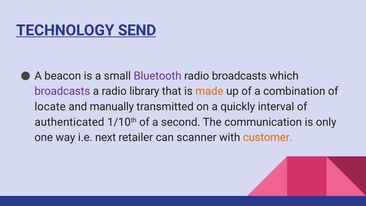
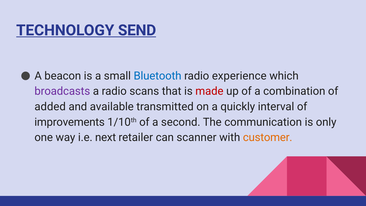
Bluetooth colour: purple -> blue (158, 76)
radio broadcasts: broadcasts -> experience (239, 76)
library: library -> scans (144, 91)
made colour: orange -> red (209, 91)
locate: locate -> added (50, 107)
manually: manually -> available (112, 107)
authenticated: authenticated -> improvements (70, 122)
